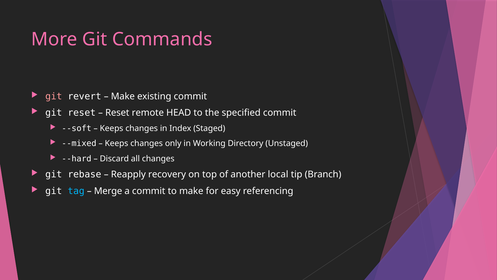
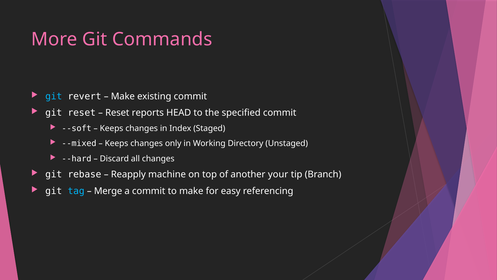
git colour: pink -> light blue (54, 96)
remote: remote -> reports (148, 113)
recovery: recovery -> machine (167, 174)
local: local -> your (278, 174)
